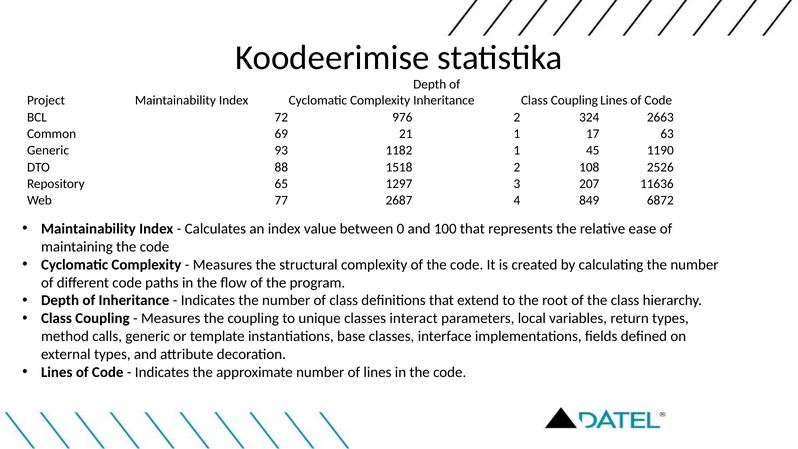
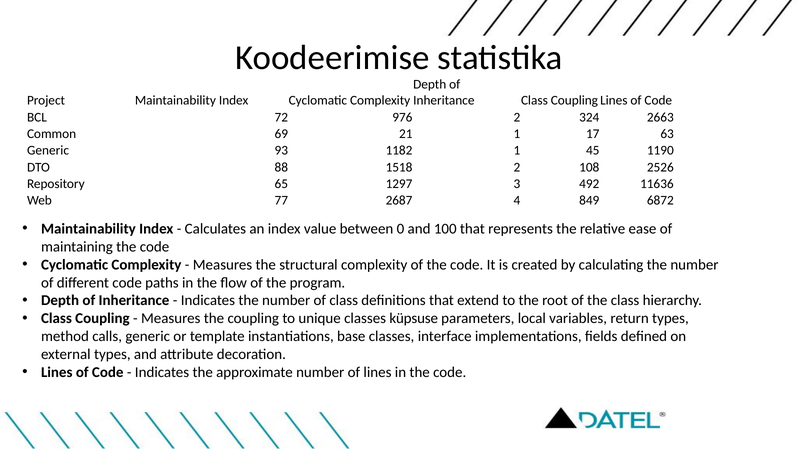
207: 207 -> 492 (589, 184)
interact: interact -> küpsuse (414, 318)
